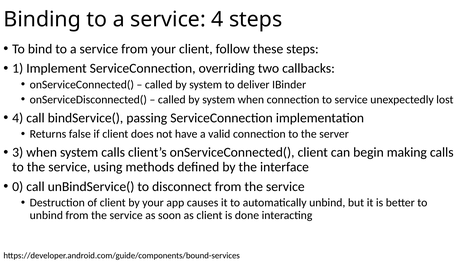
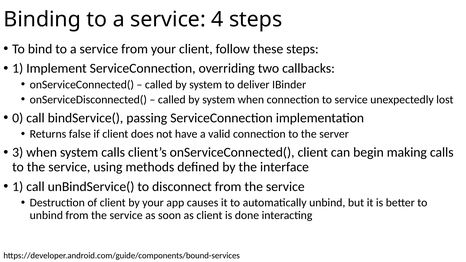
4: 4 -> 0 (18, 118)
0: 0 -> 1 (18, 187)
